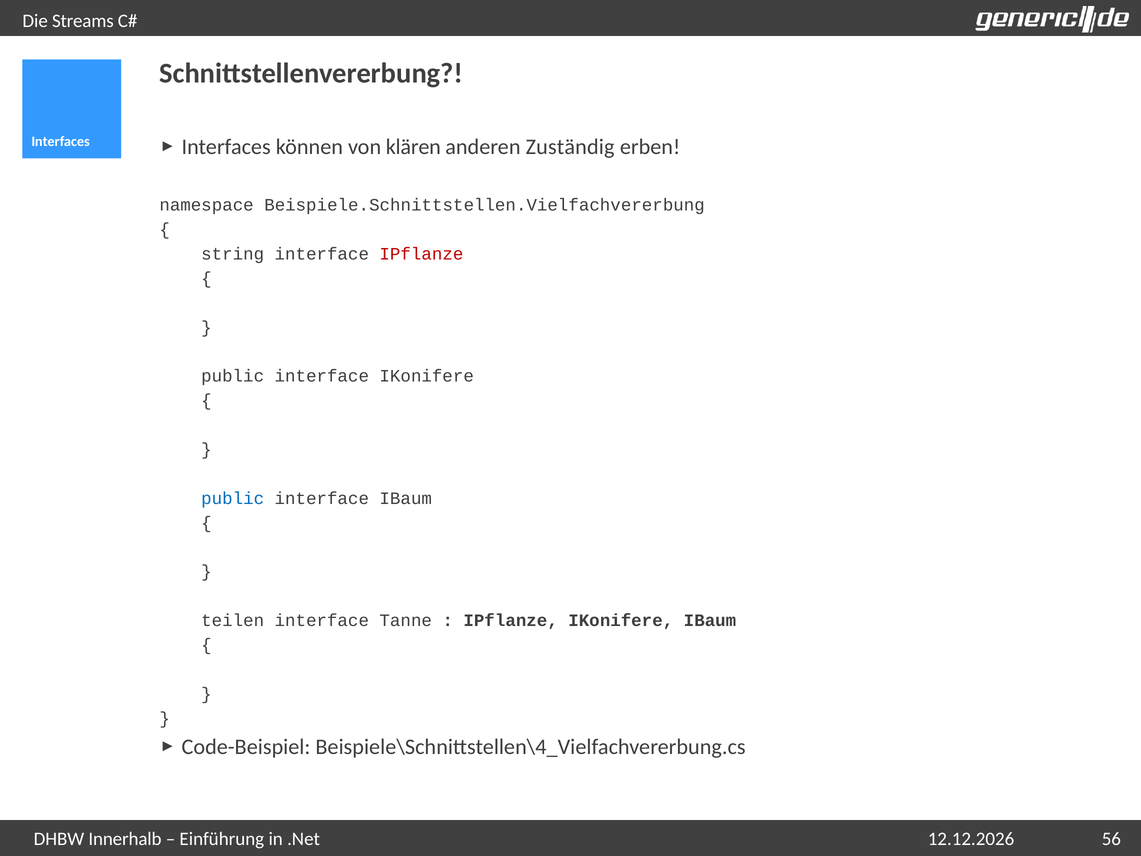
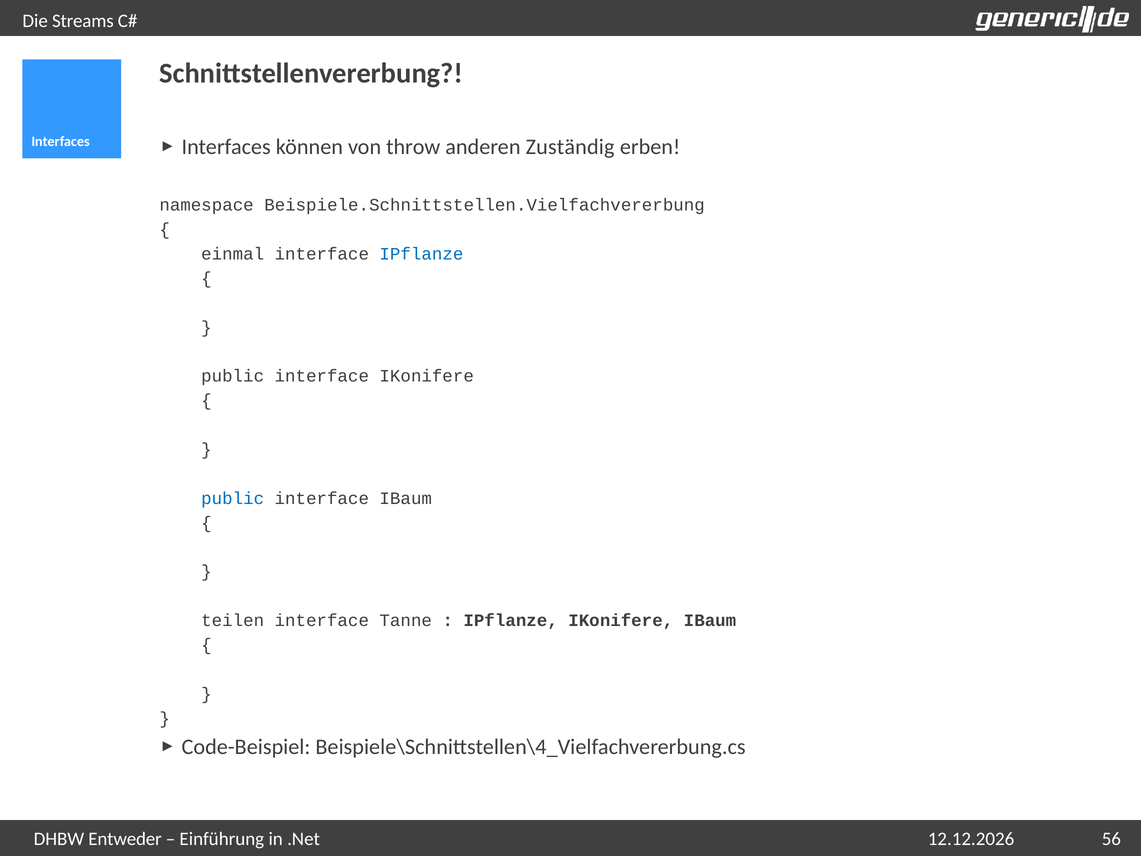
klären: klären -> throw (413, 147)
string: string -> einmal (233, 254)
IPflanze colour: red -> blue (421, 254)
Innerhalb: Innerhalb -> Entweder (125, 839)
